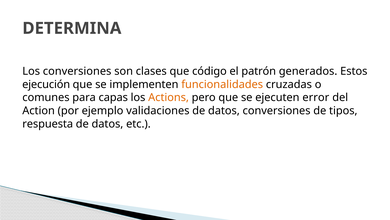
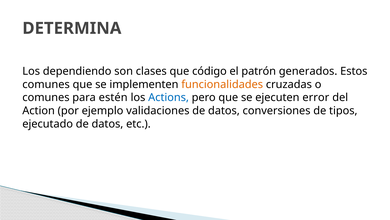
Los conversiones: conversiones -> dependiendo (77, 71)
ejecución: ejecución -> comunes (46, 84)
capas: capas -> estén (113, 97)
Actions colour: orange -> blue (169, 97)
respuesta: respuesta -> ejecutado (48, 124)
